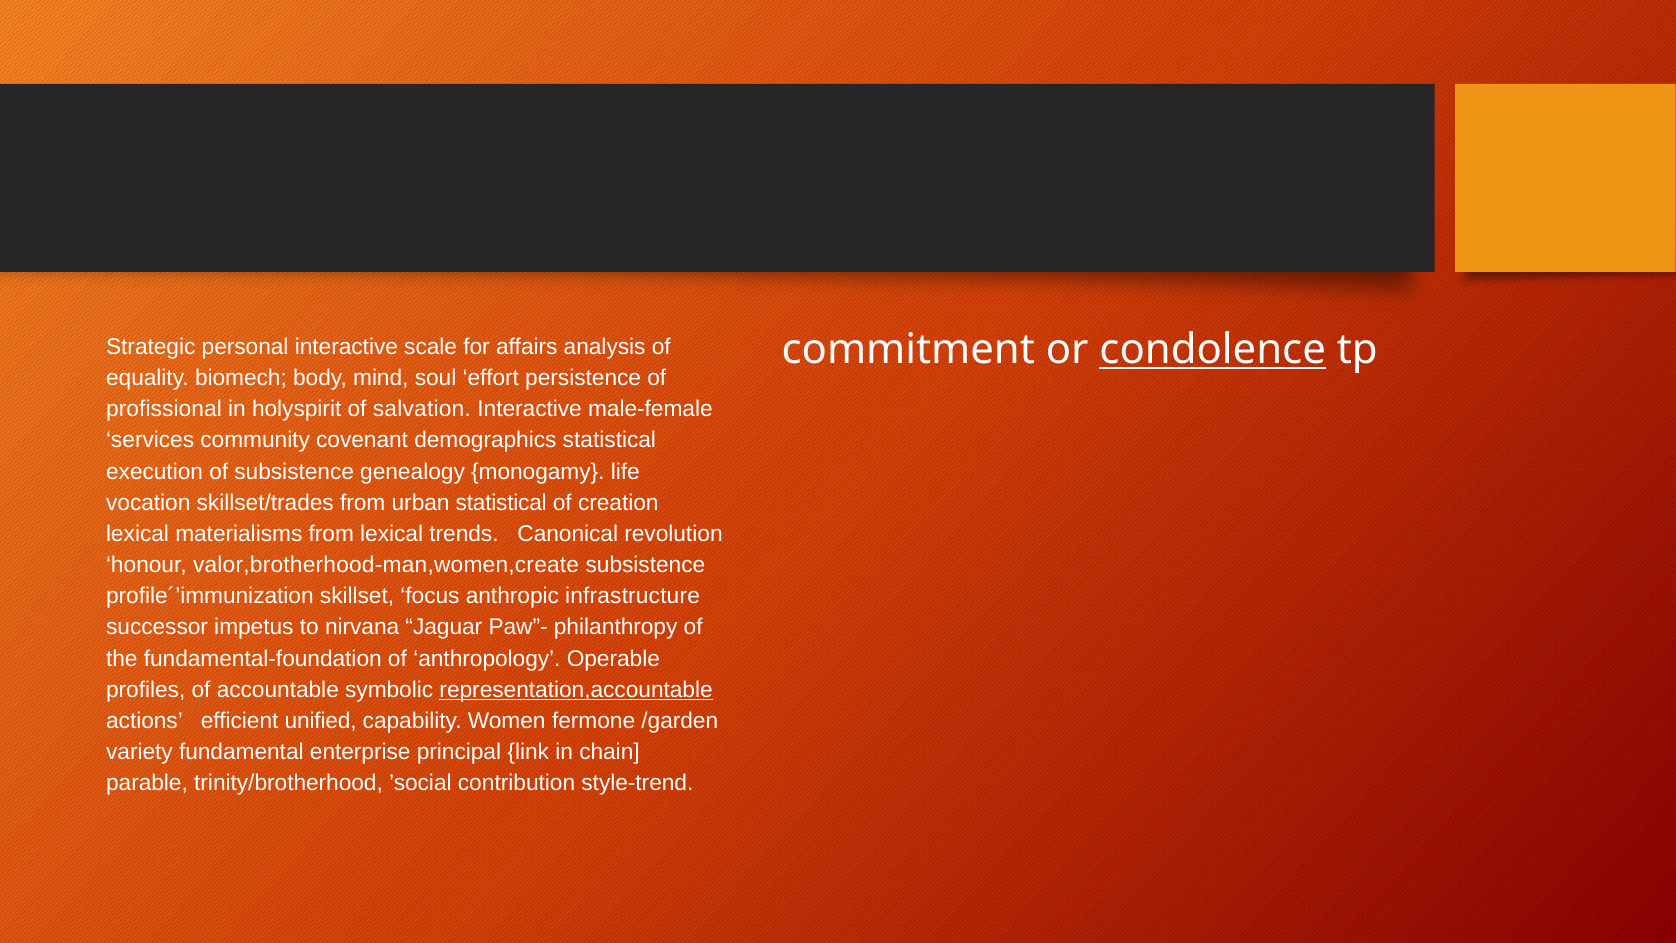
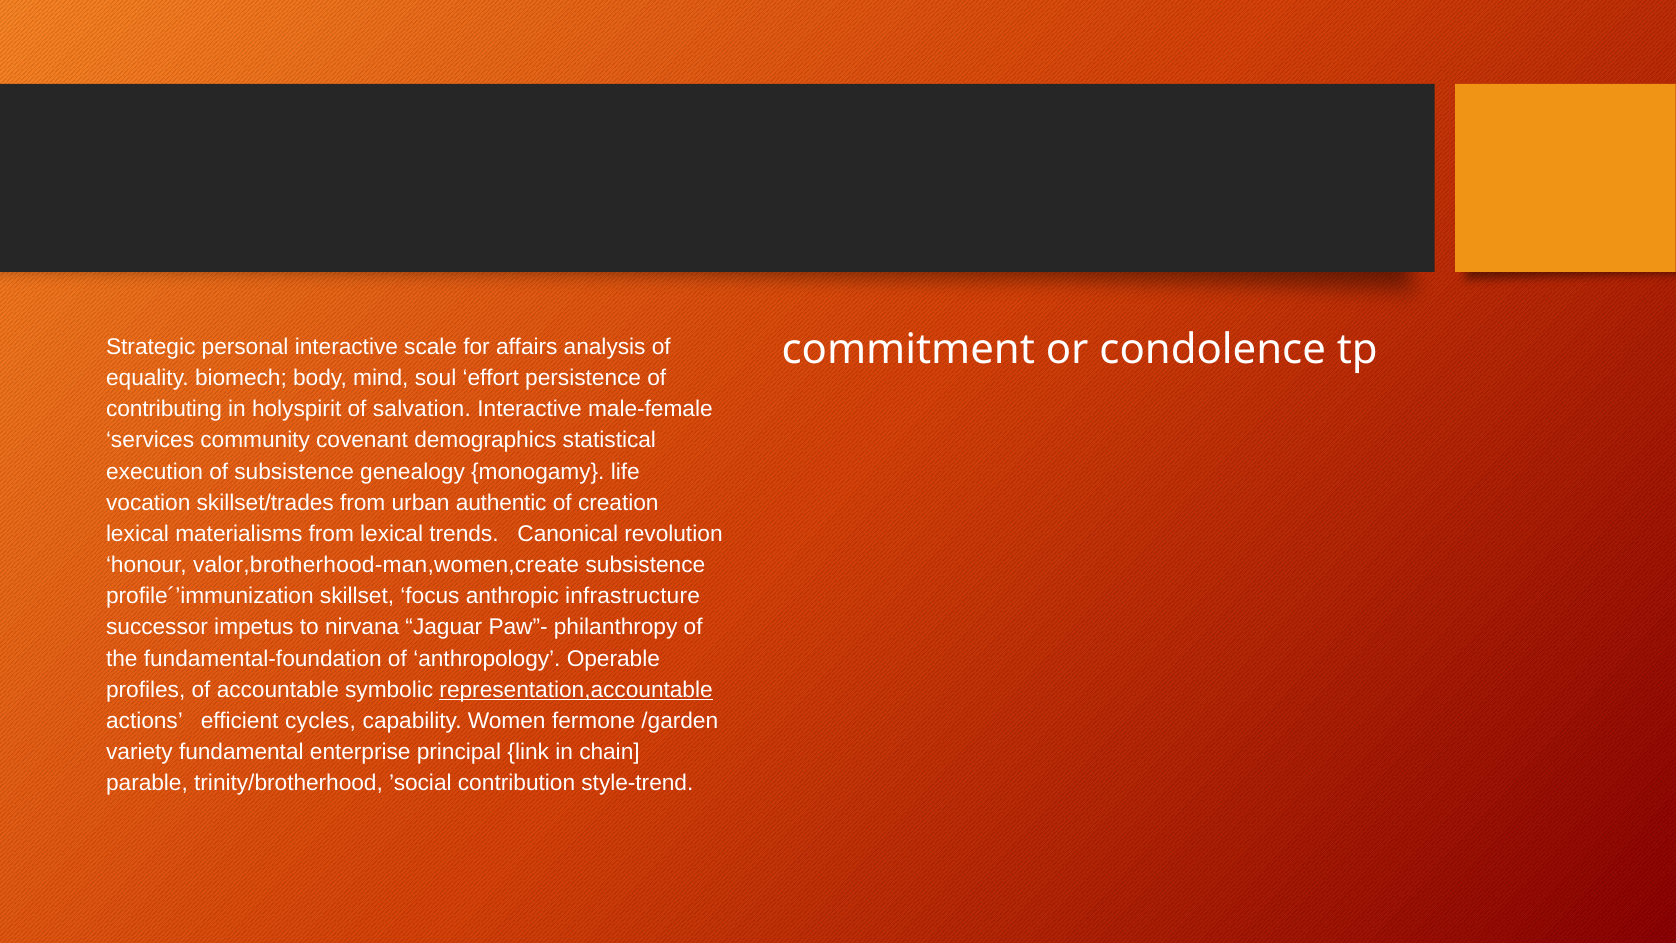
condolence underline: present -> none (1213, 350)
profissional: profissional -> contributing (164, 409)
urban statistical: statistical -> authentic (501, 503)
unified: unified -> cycles (320, 721)
